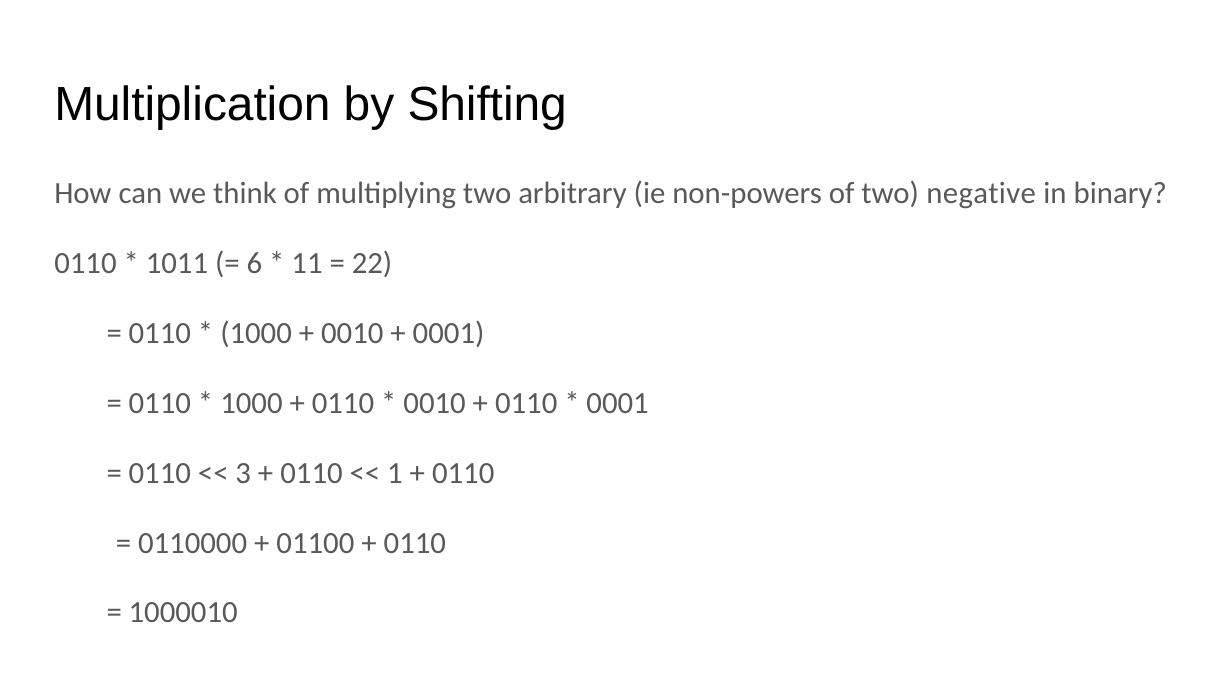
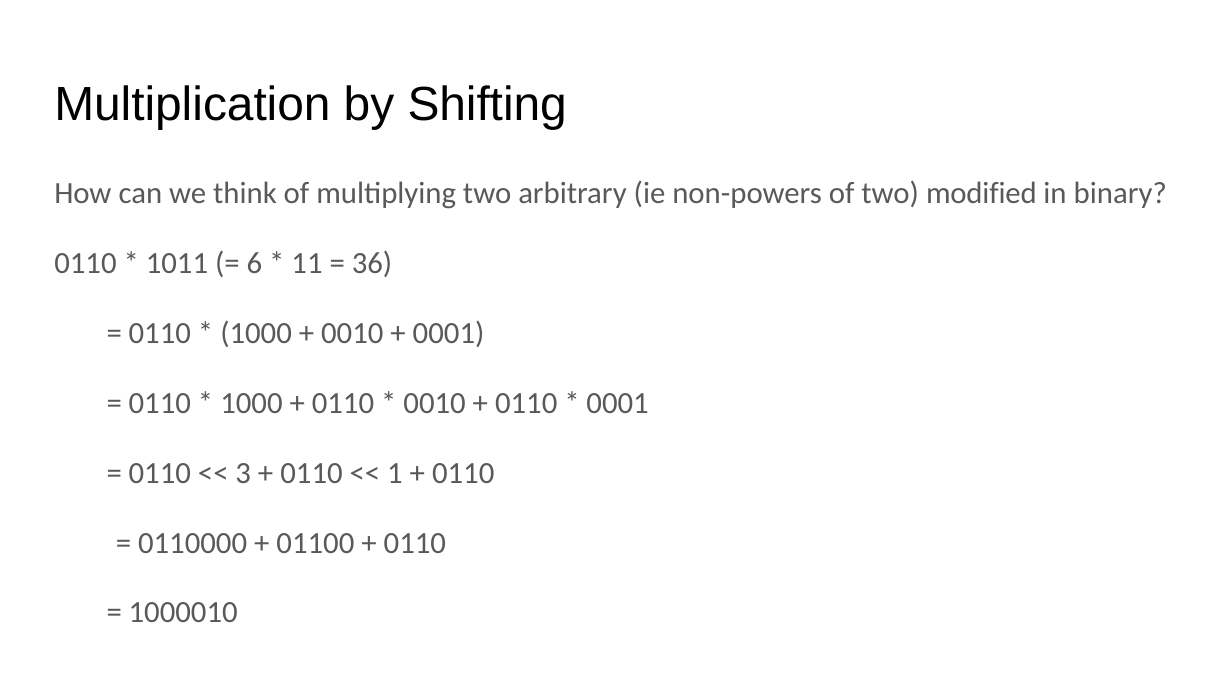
negative: negative -> modified (981, 194)
22: 22 -> 36 (372, 264)
